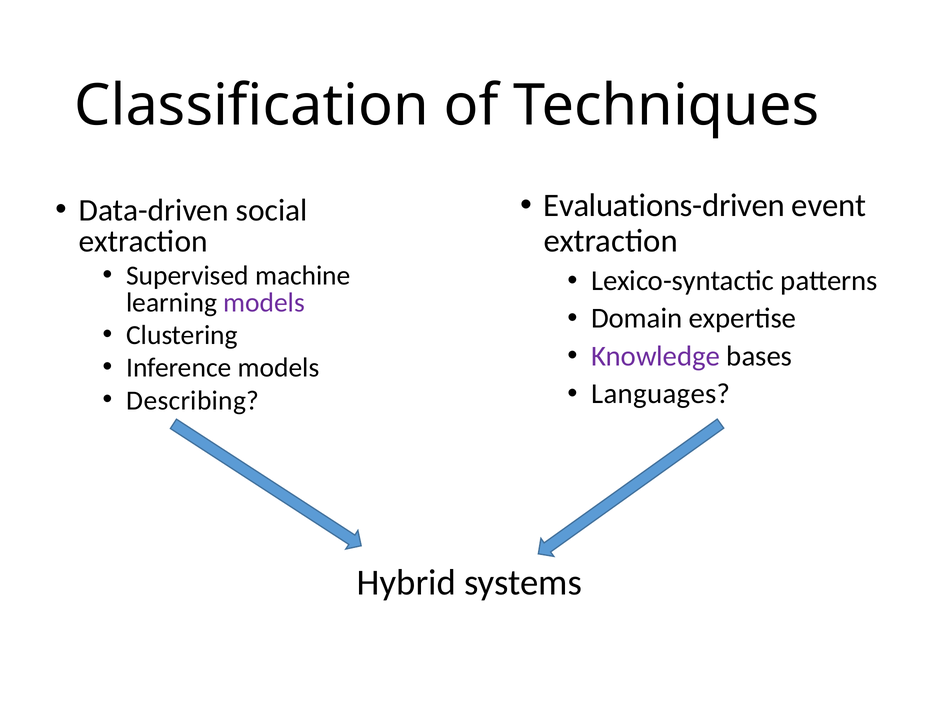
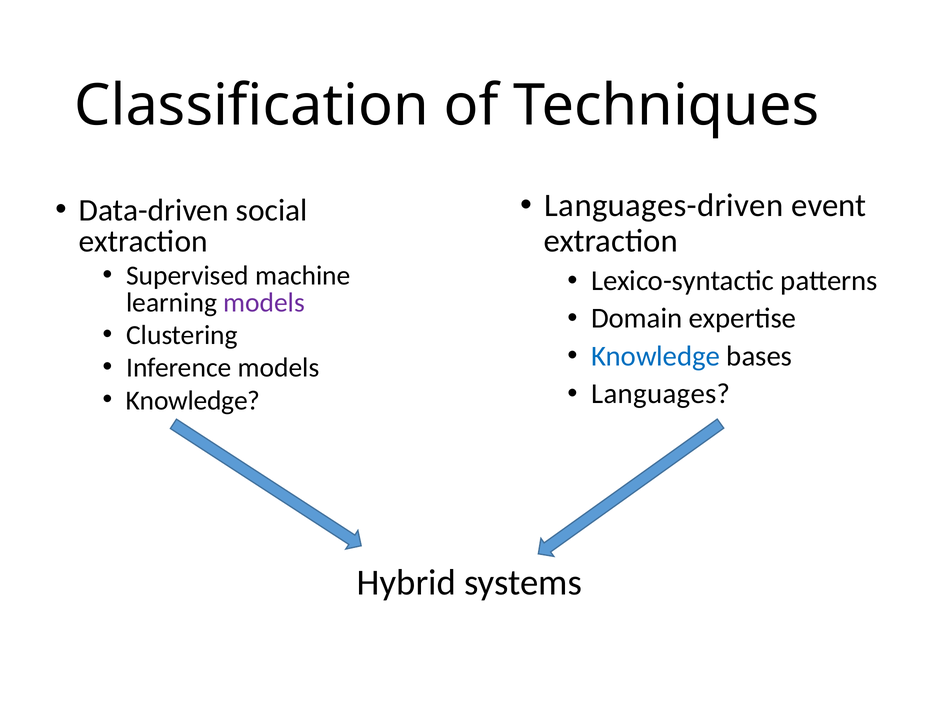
Evaluations-driven: Evaluations-driven -> Languages-driven (664, 206)
Knowledge colour: purple -> blue (656, 356)
Describing: Describing -> Knowledge (193, 401)
